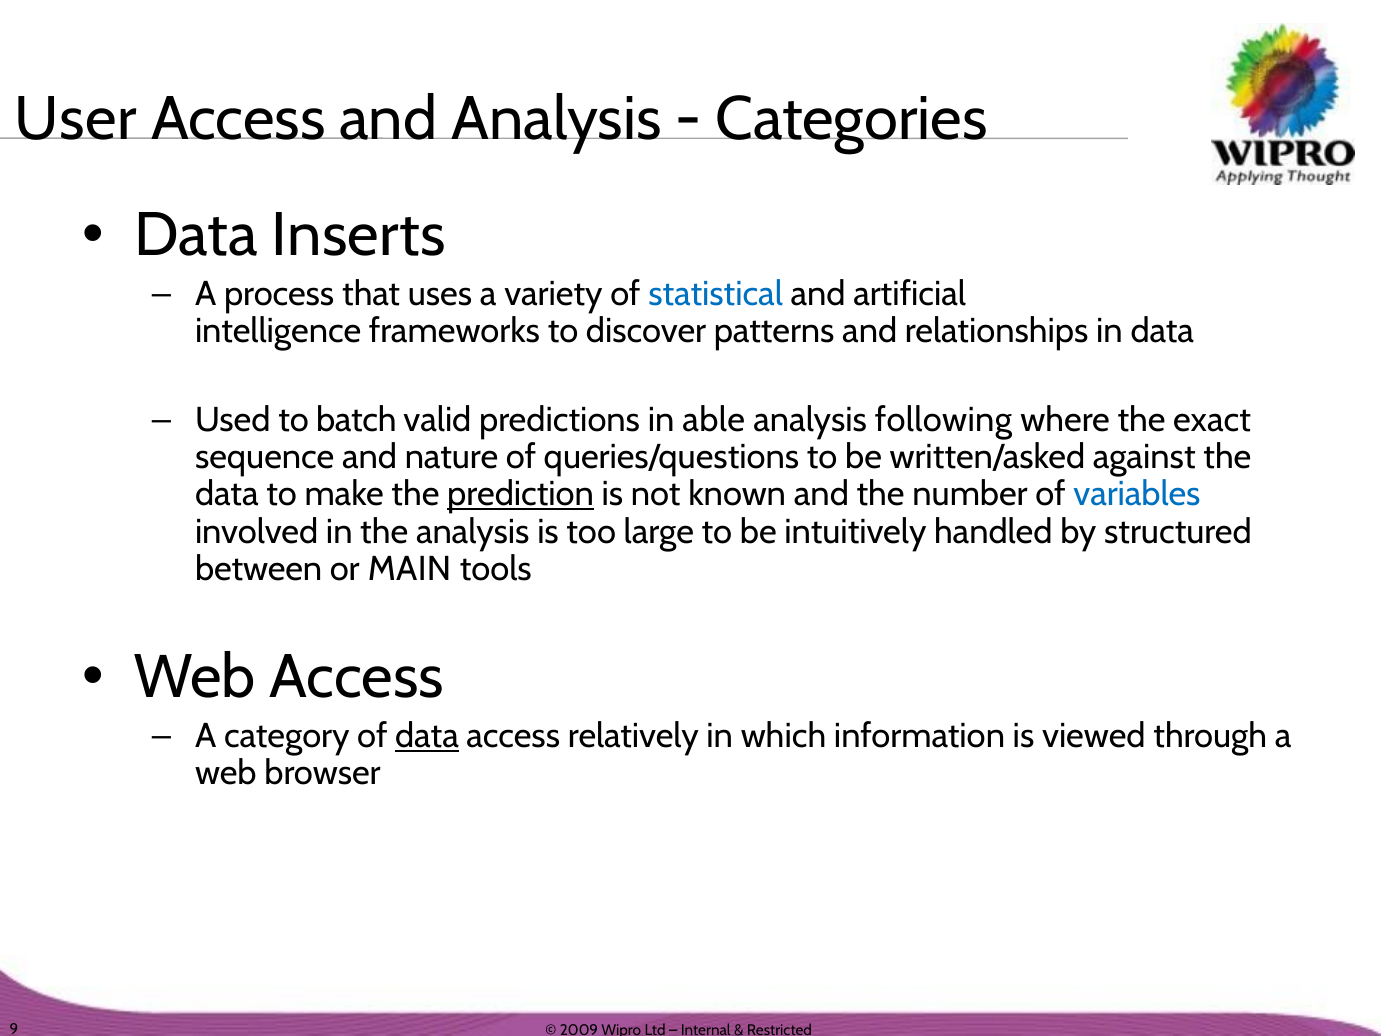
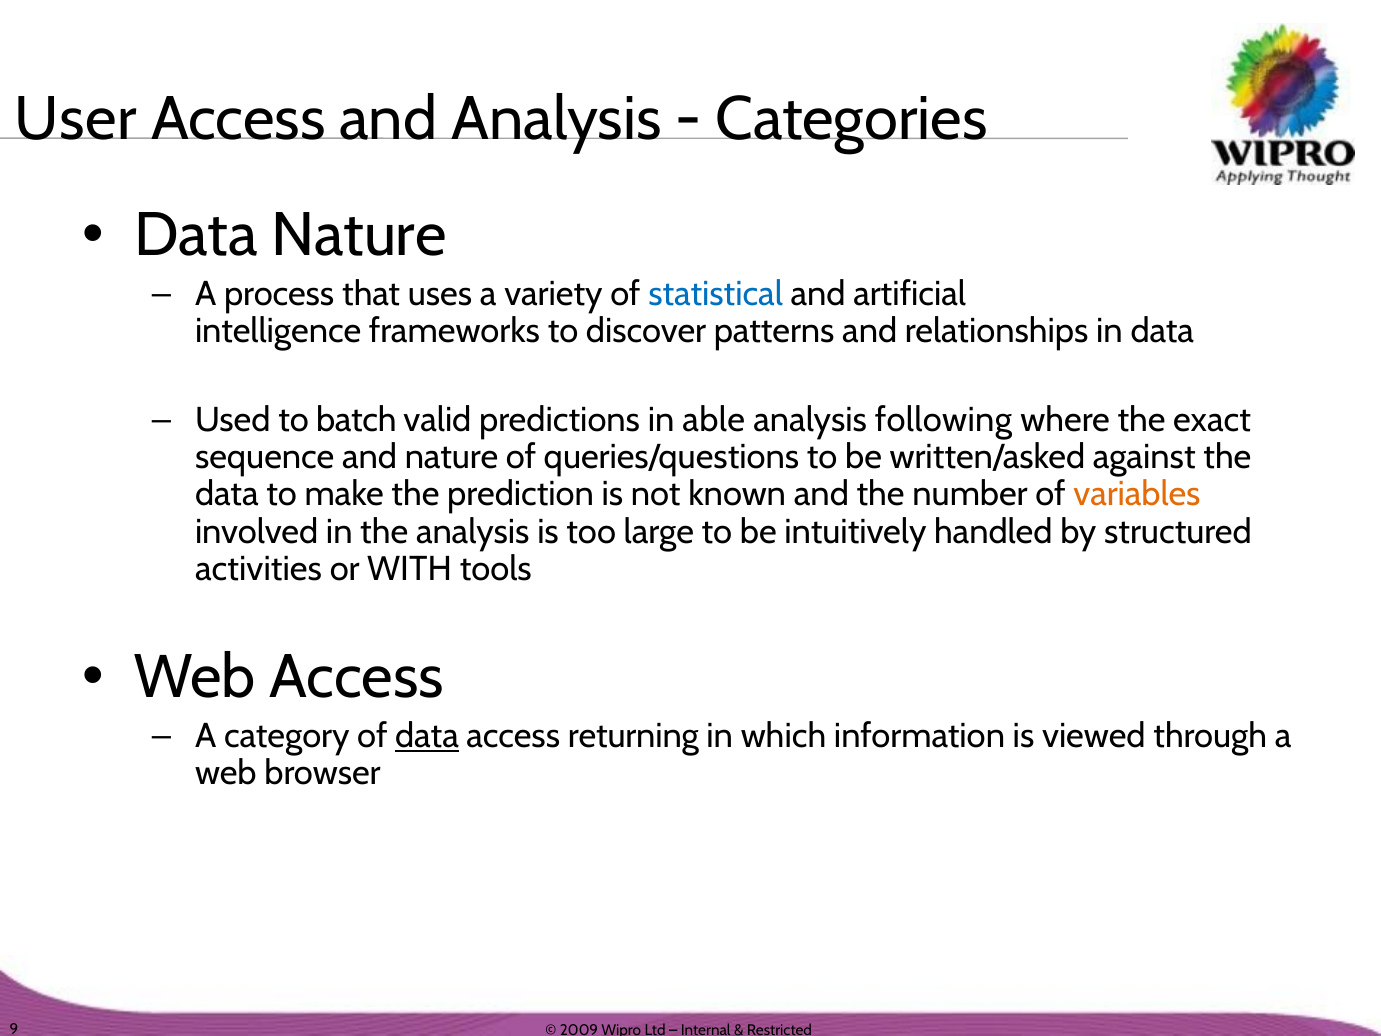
Data Inserts: Inserts -> Nature (359, 235)
prediction underline: present -> none (521, 494)
variables colour: blue -> orange (1137, 494)
between: between -> activities (259, 569)
MAIN: MAIN -> WITH (410, 569)
relatively: relatively -> returning (633, 736)
